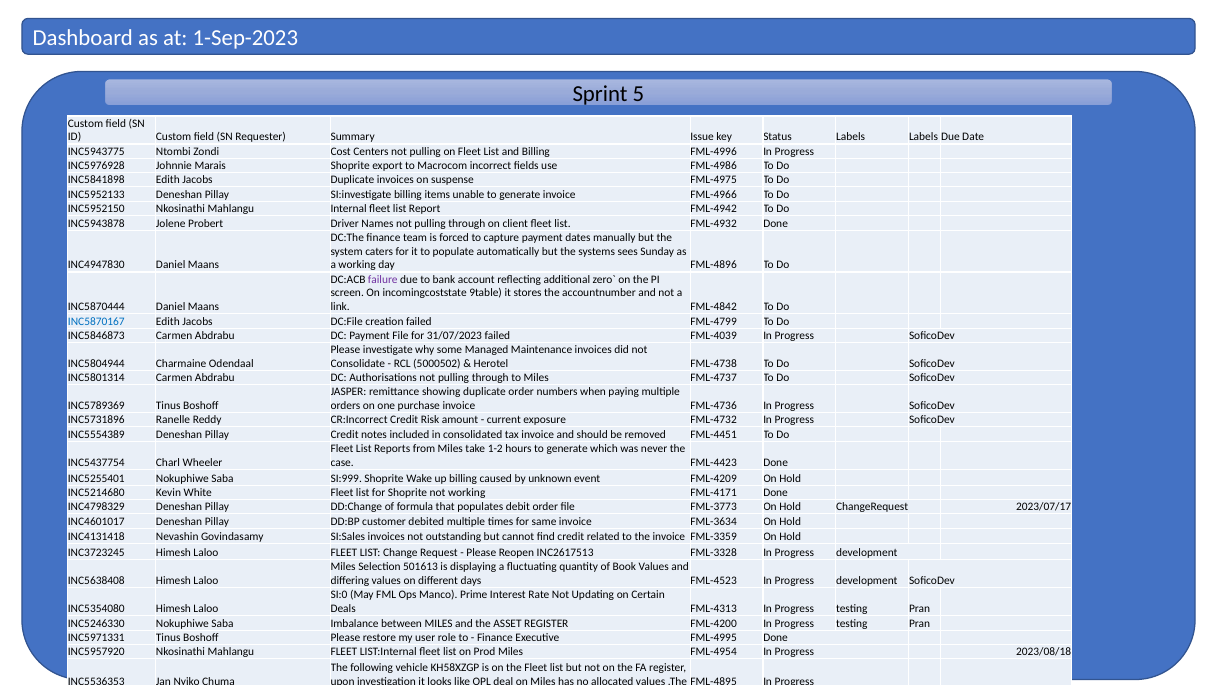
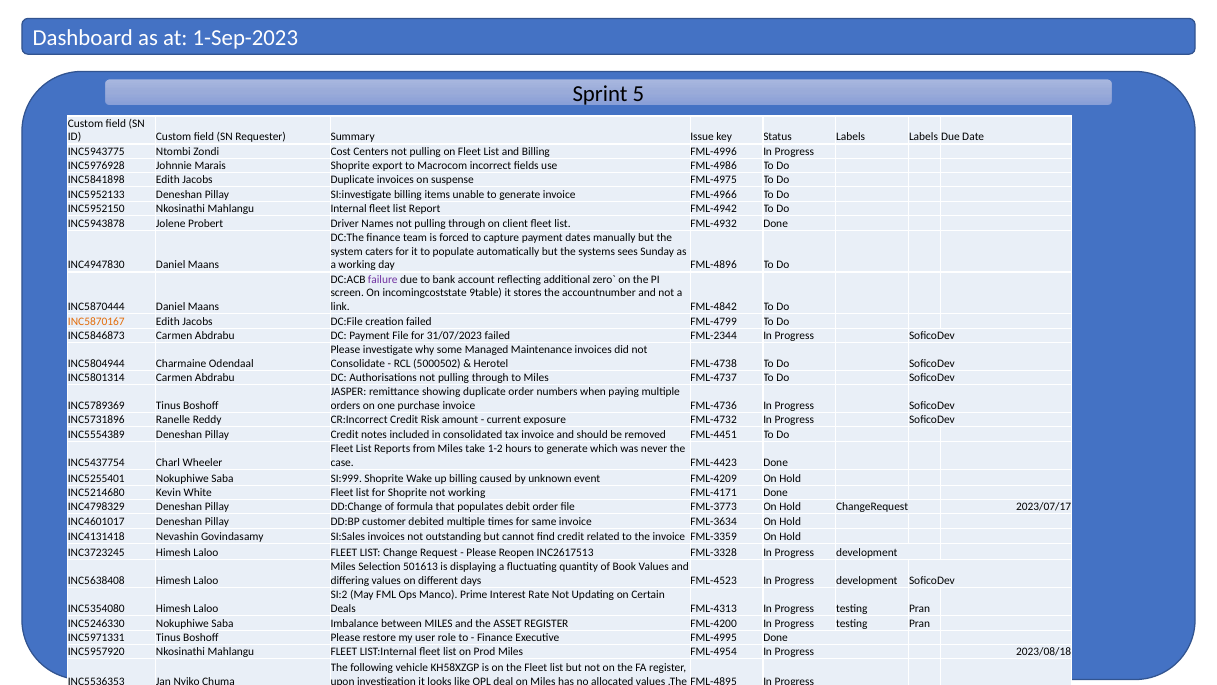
INC5870167 colour: blue -> orange (96, 321)
FML-4039: FML-4039 -> FML-2344 (714, 335)
SI:0: SI:0 -> SI:2 (339, 594)
